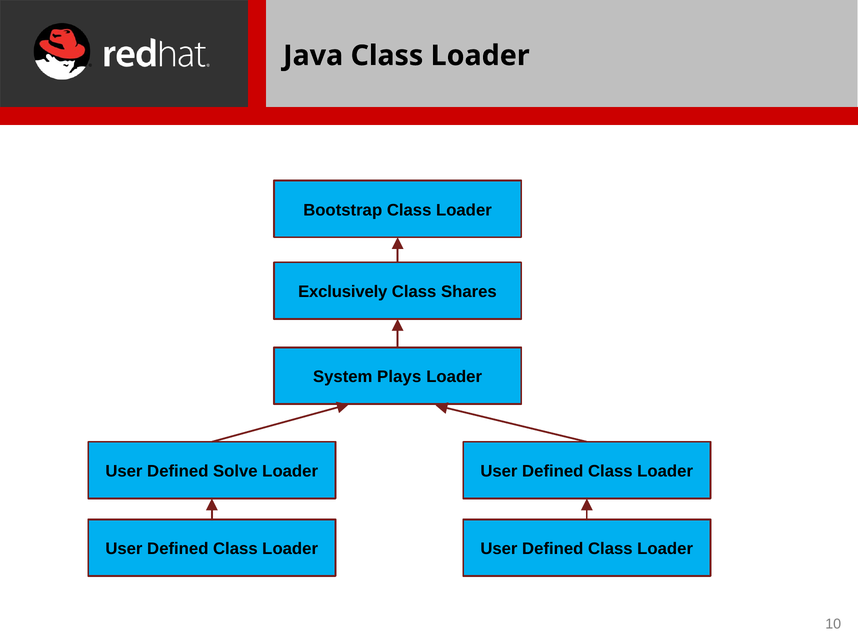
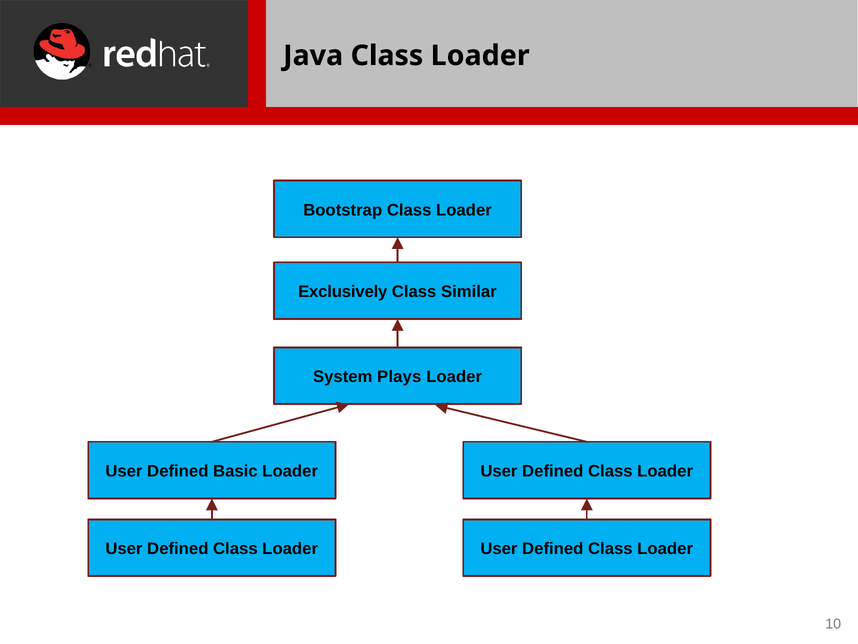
Shares: Shares -> Similar (469, 292)
Solve: Solve -> Basic (235, 471)
